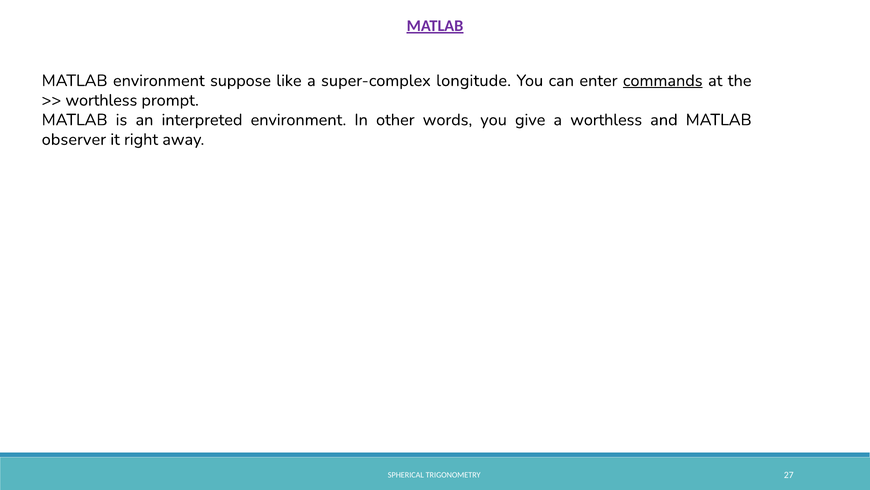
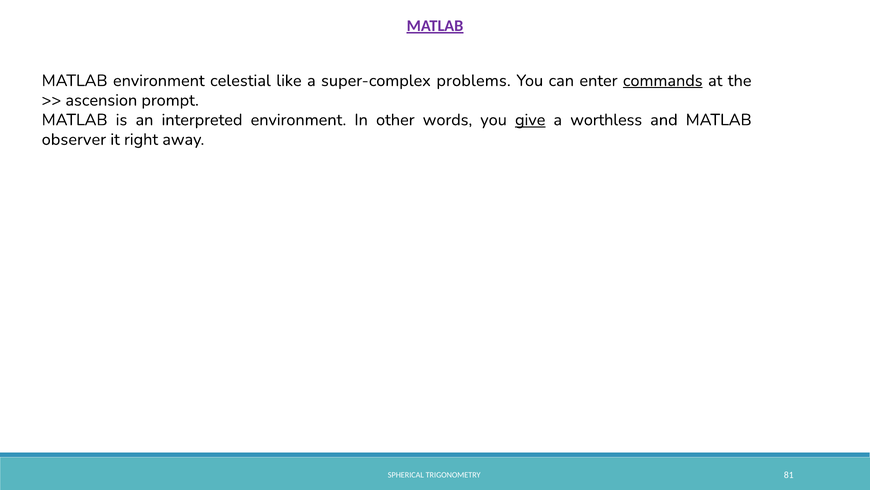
suppose: suppose -> celestial (240, 81)
longitude: longitude -> problems (474, 81)
worthless: worthless -> ascension (101, 100)
give underline: none -> present (530, 120)
27: 27 -> 81 (789, 475)
